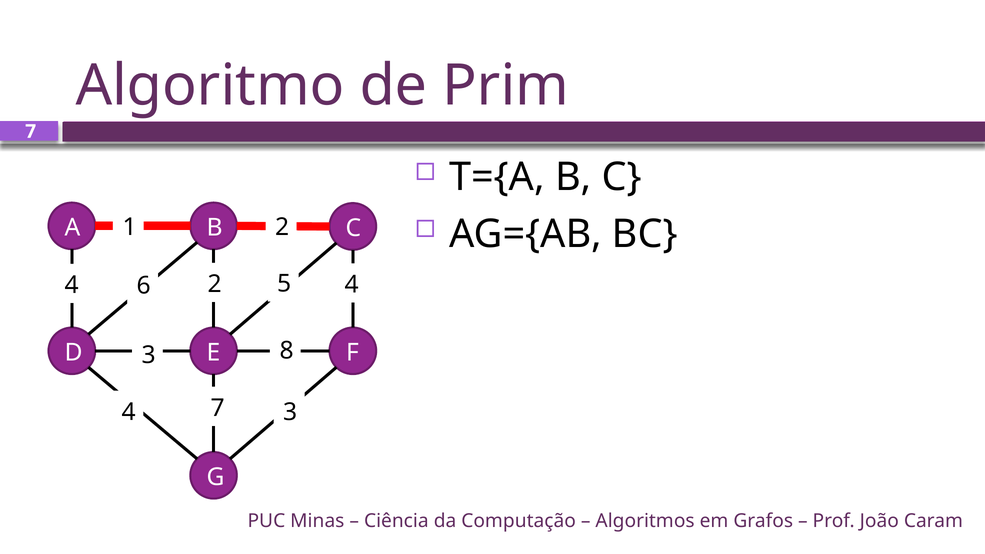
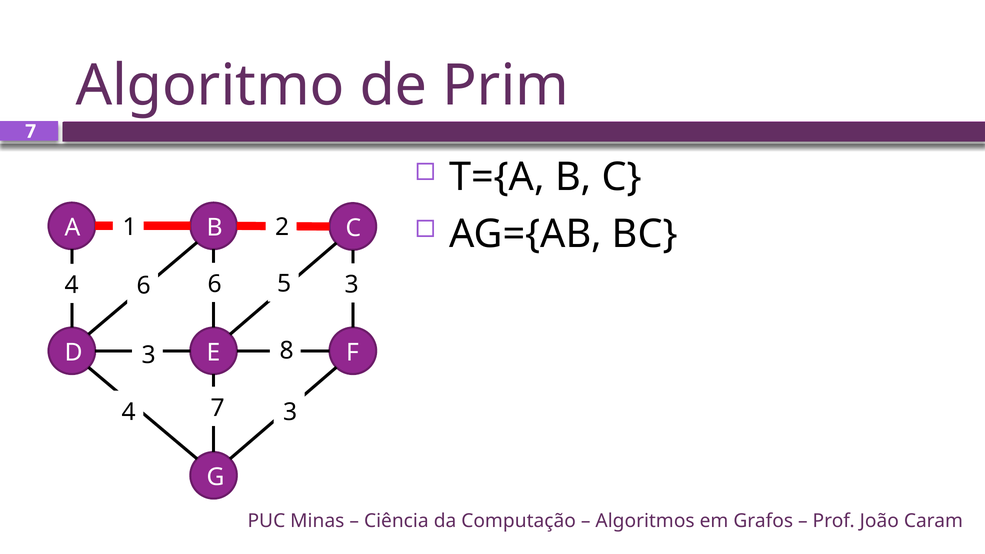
6 2: 2 -> 6 (215, 284)
5 4: 4 -> 3 (352, 285)
